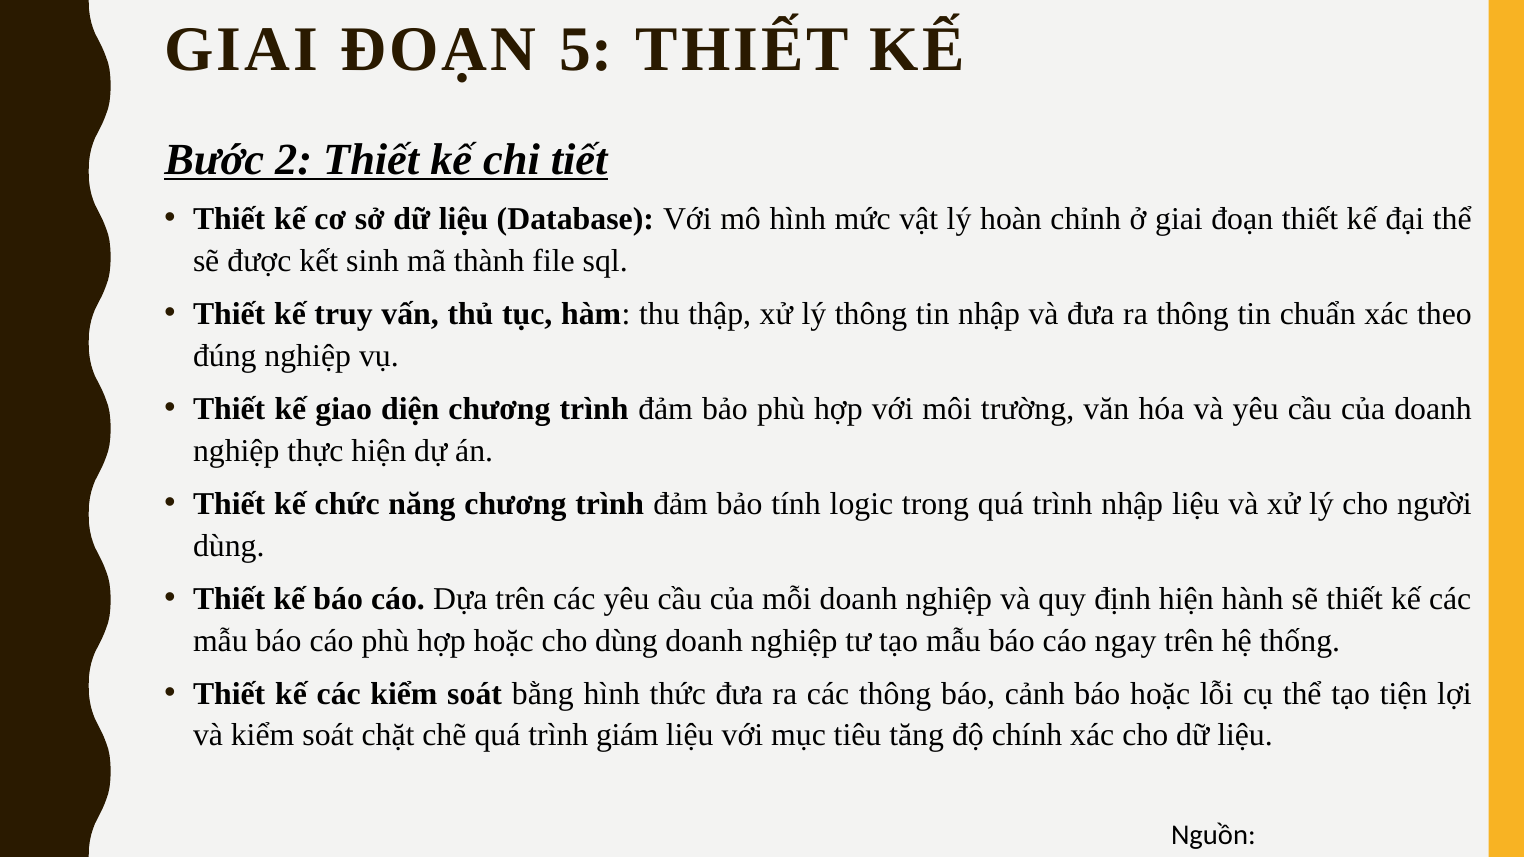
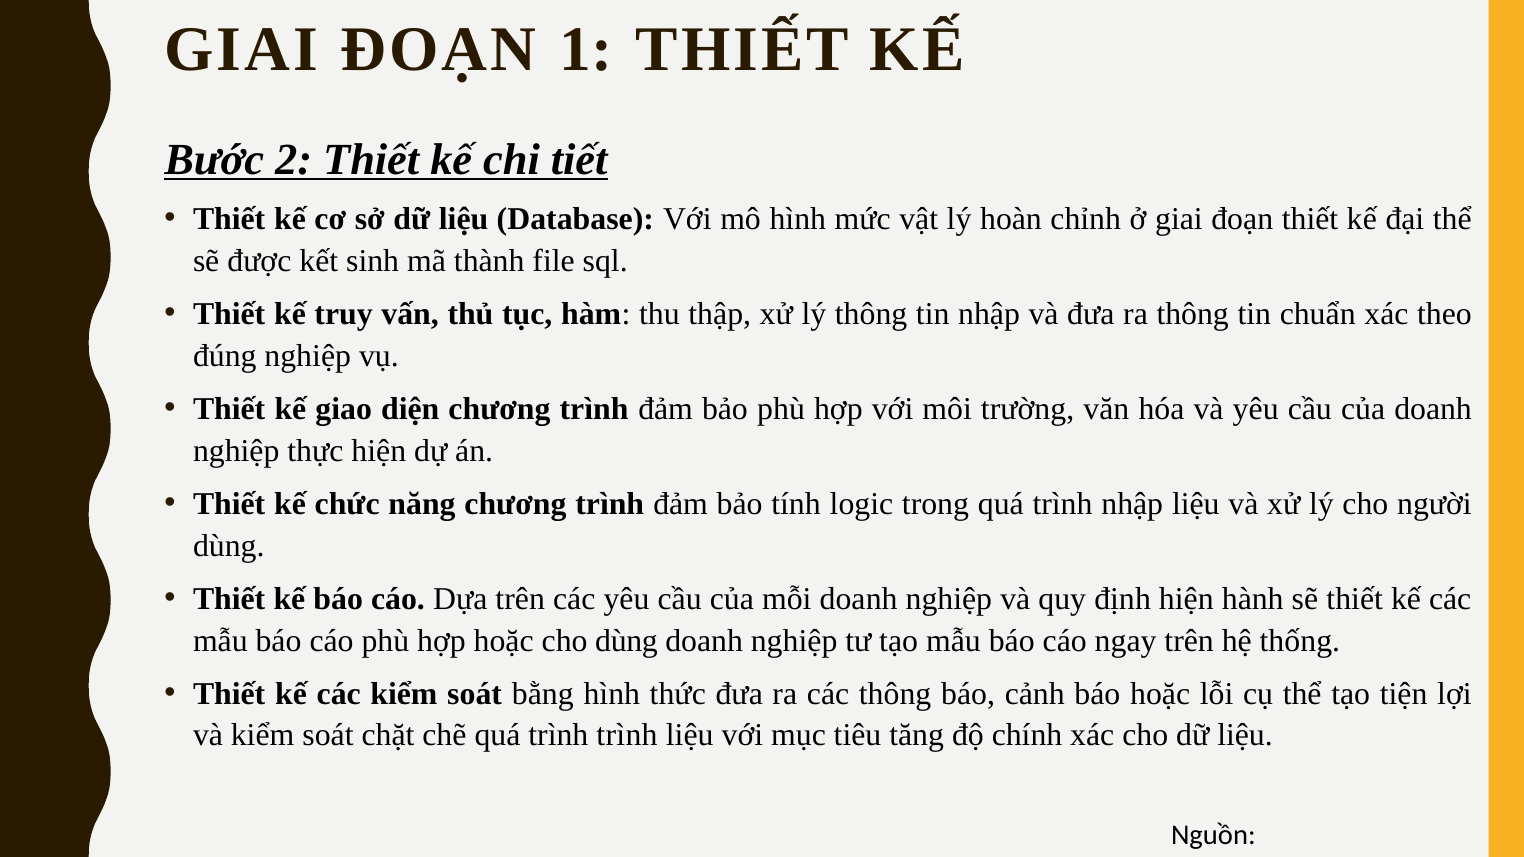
5: 5 -> 1 (586, 49)
trình giám: giám -> trình (627, 736)
